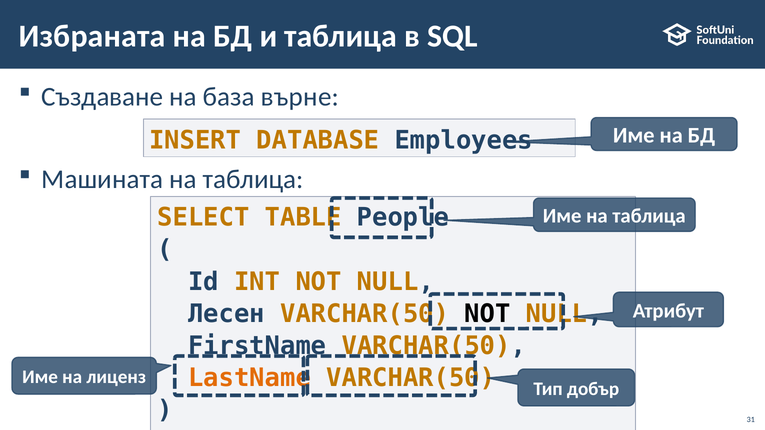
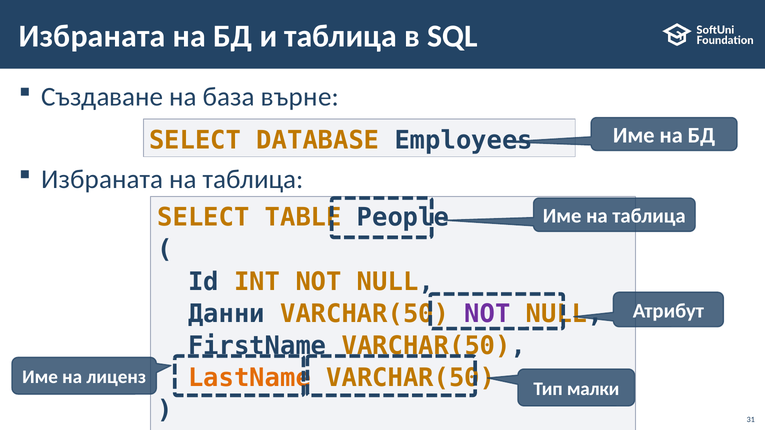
INSERT: INSERT -> SELECT (195, 141)
Машината: Машината -> Избраната (102, 180)
Лесен: Лесен -> Данни (226, 314)
NOT colour: black -> purple (487, 314)
добър: добър -> малки (593, 389)
